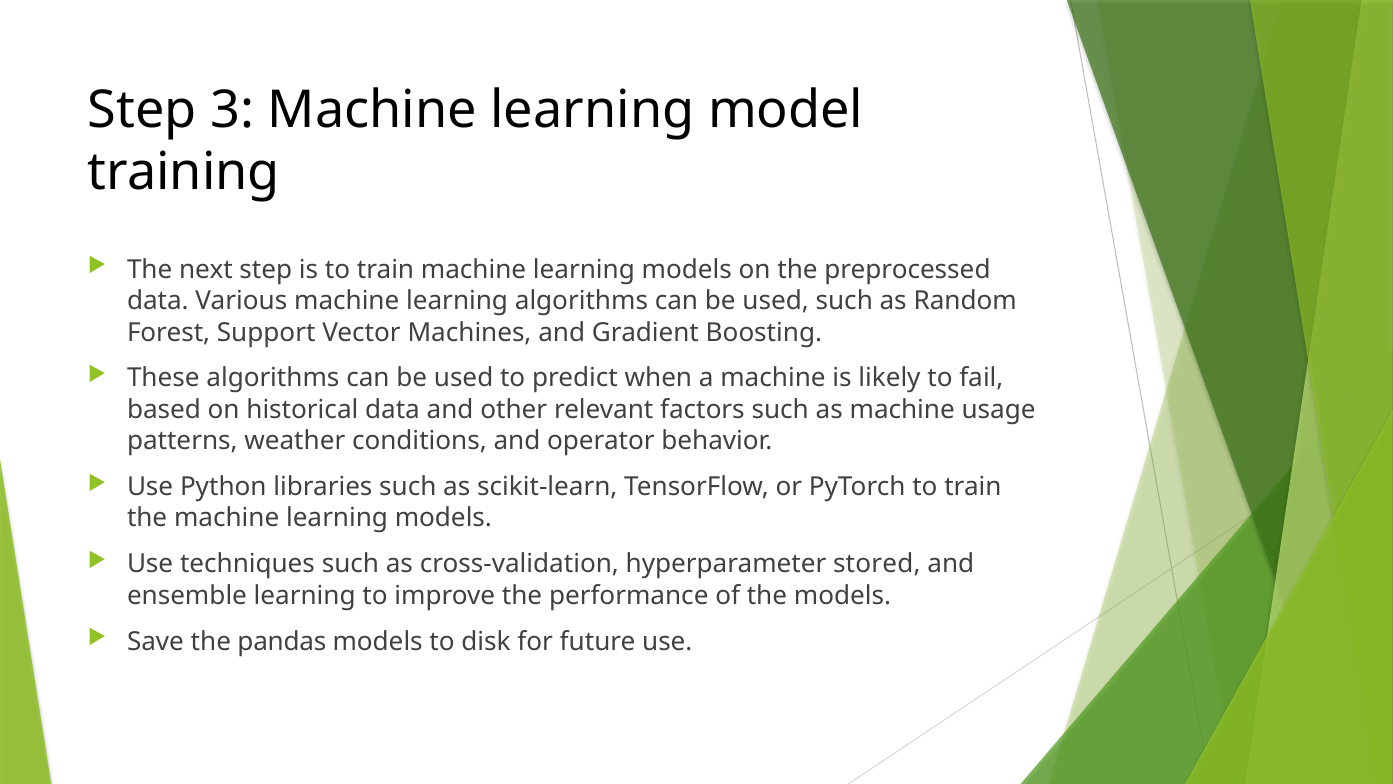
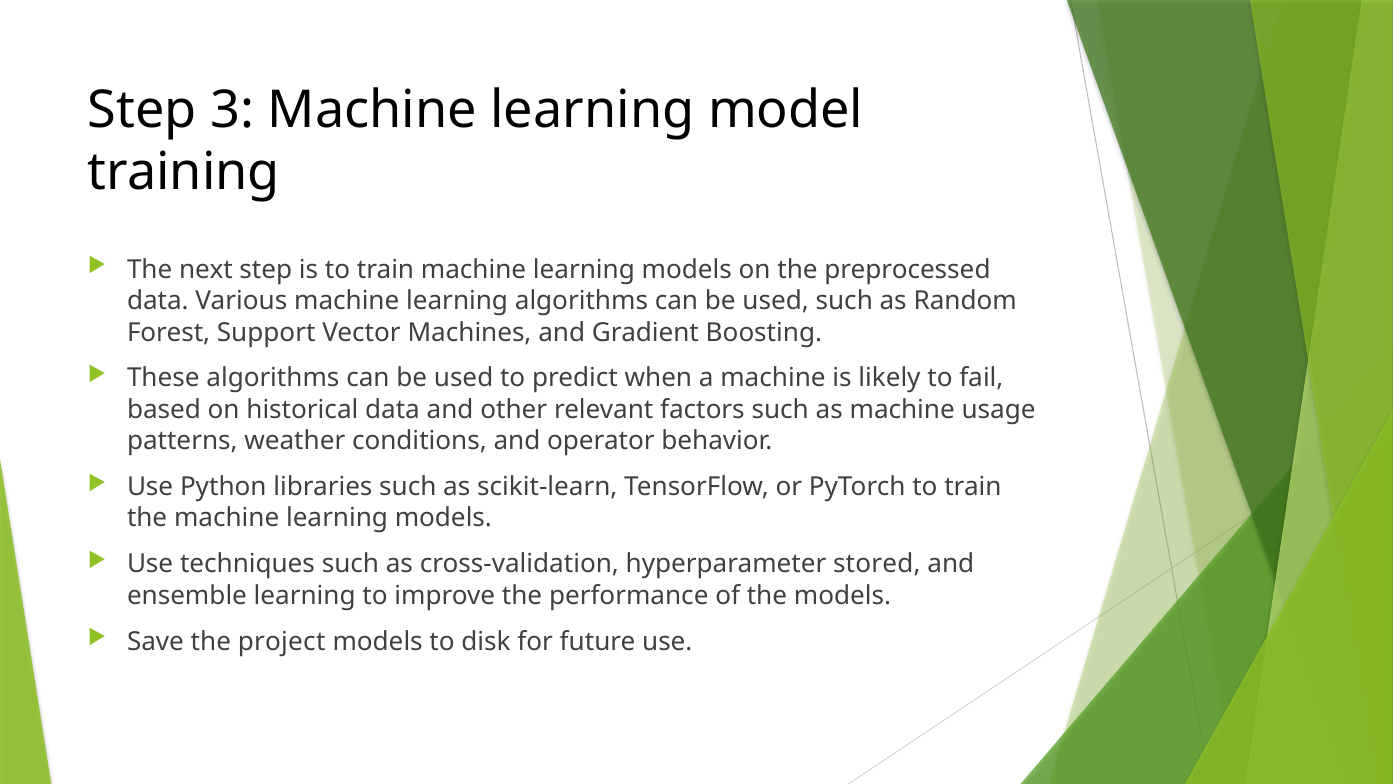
pandas: pandas -> project (282, 641)
